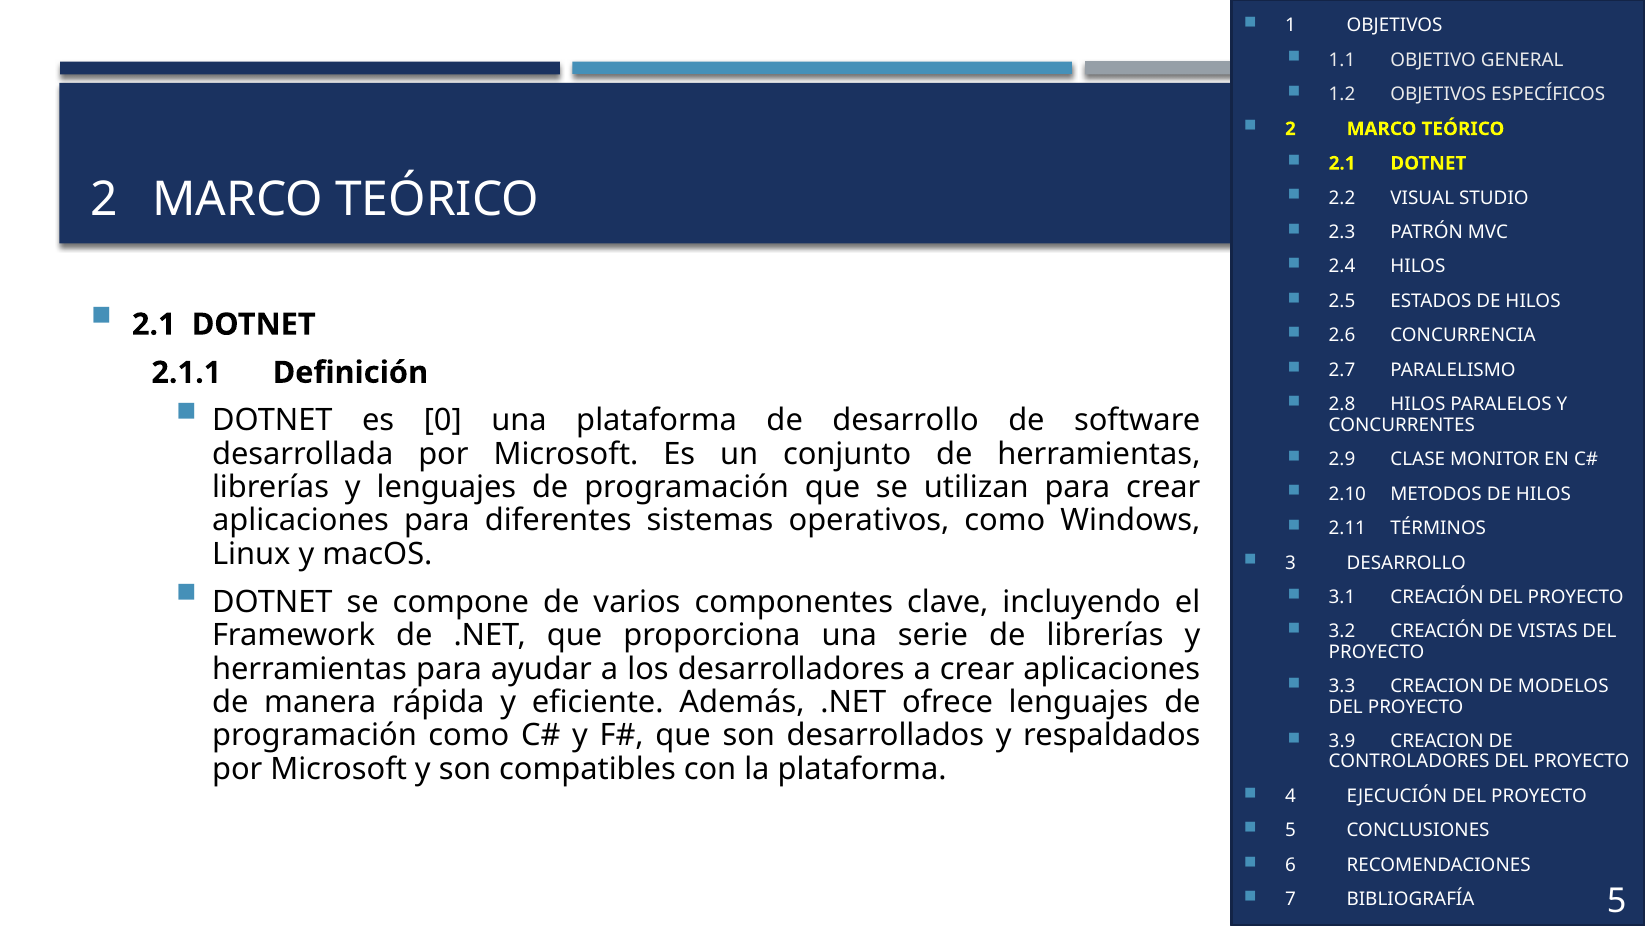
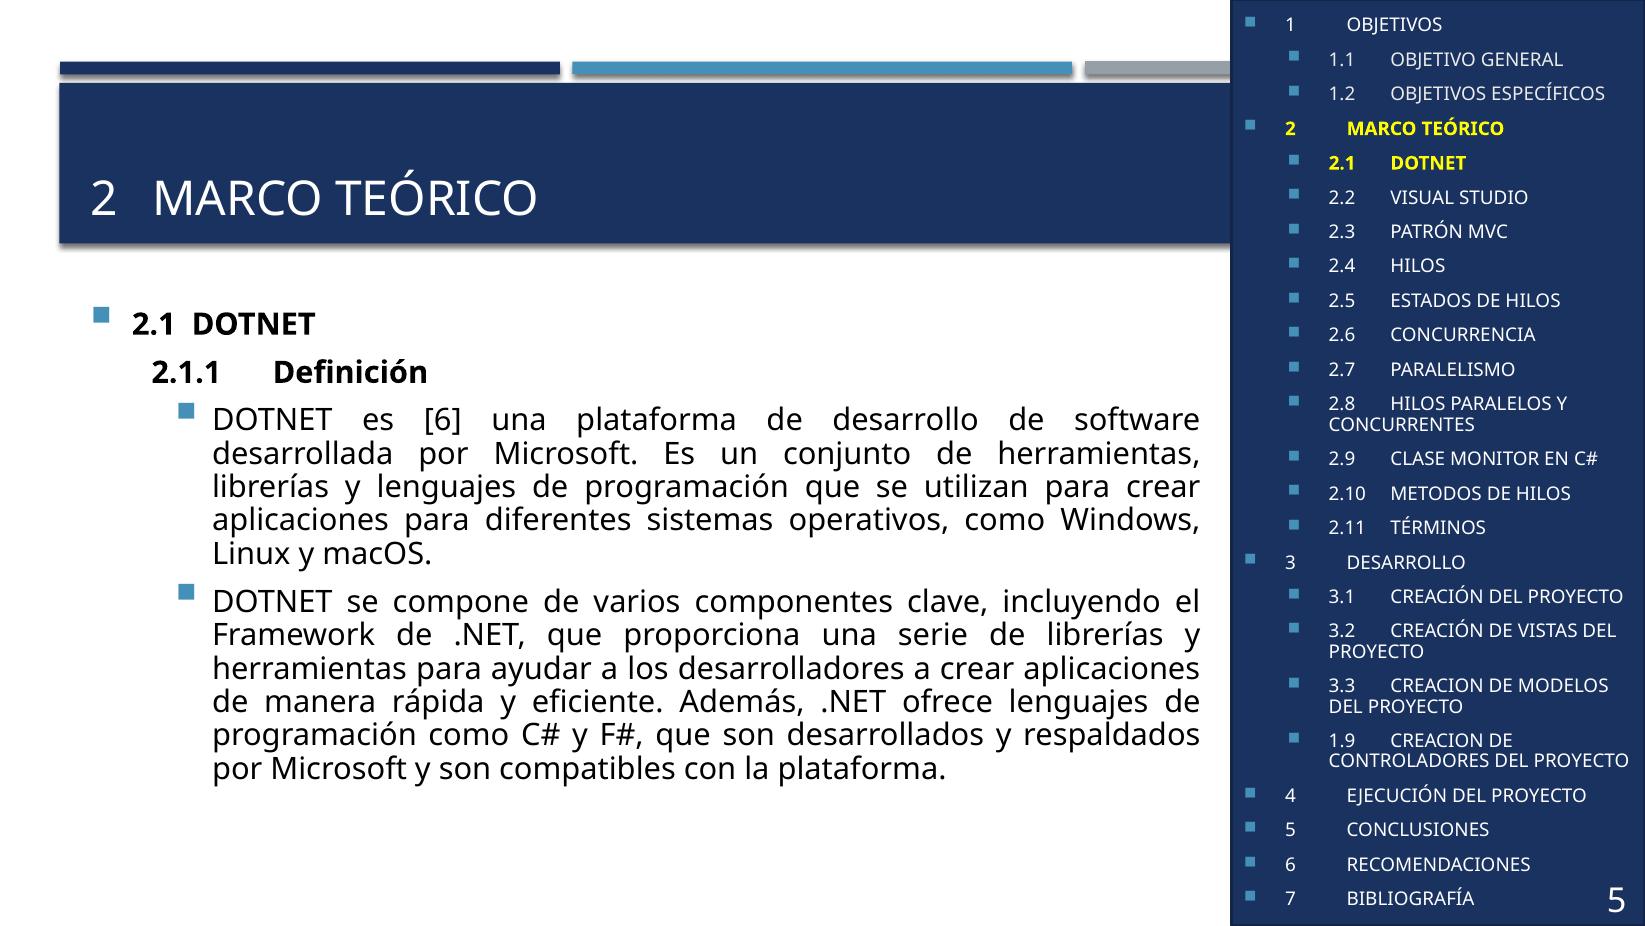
es 0: 0 -> 6 (443, 420)
3.9: 3.9 -> 1.9 (1342, 741)
